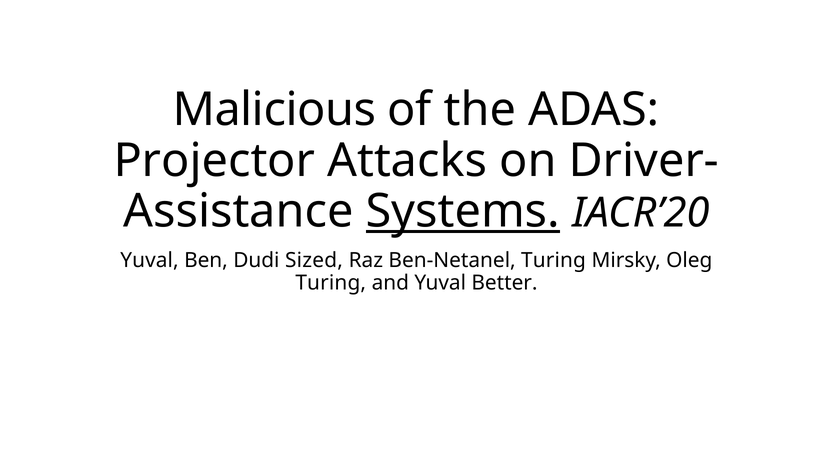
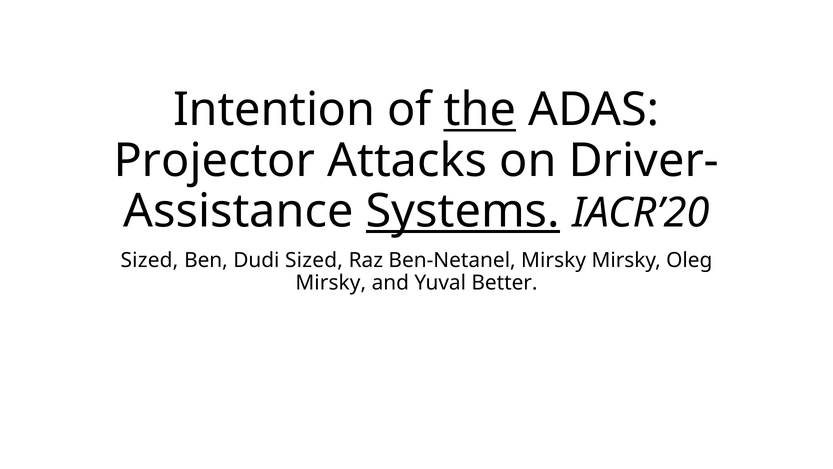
Malicious: Malicious -> Intention (274, 110)
the underline: none -> present (480, 110)
Yuval: Yuval -> Sized (149, 260)
Ben-Netanel Turing: Turing -> Mirsky (554, 260)
Turing: Turing -> Mirsky (331, 283)
